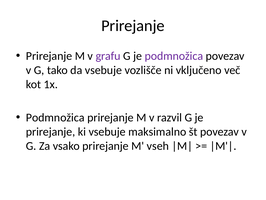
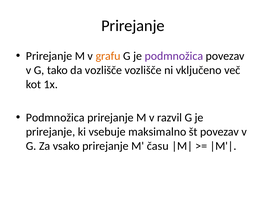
grafu colour: purple -> orange (108, 56)
da vsebuje: vsebuje -> vozlišče (103, 70)
vseh: vseh -> času (158, 146)
